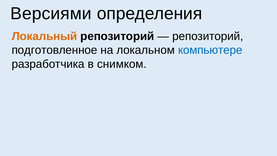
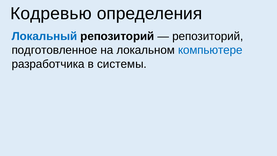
Версиями: Версиями -> Кодревью (51, 14)
Локальный colour: orange -> blue (44, 36)
снимком: снимком -> системы (122, 64)
